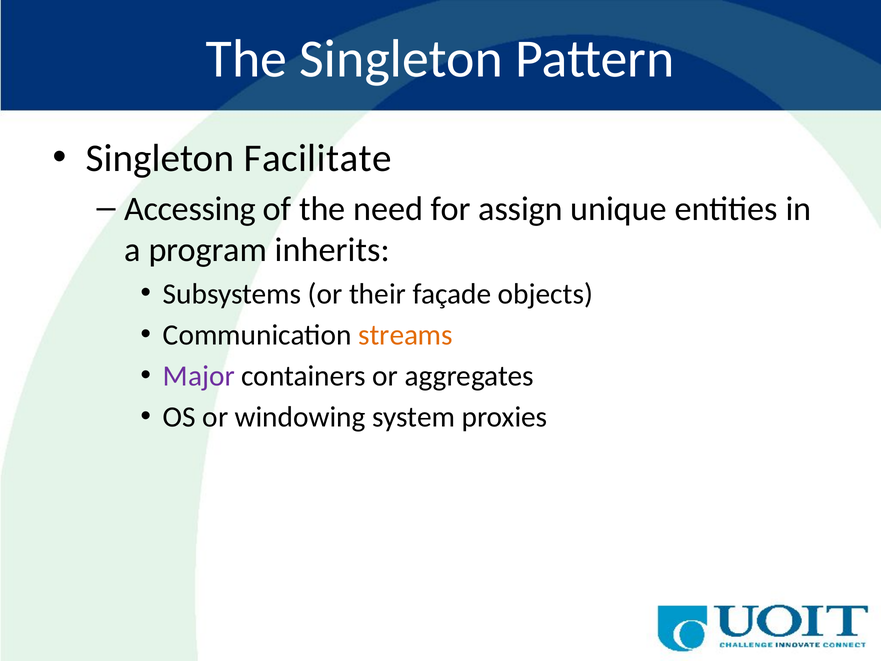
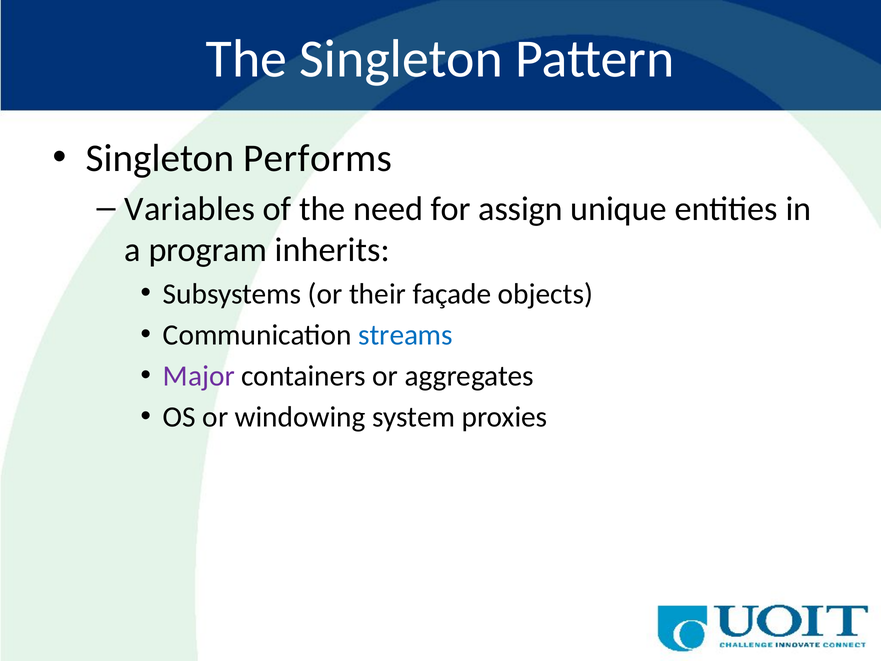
Facilitate: Facilitate -> Performs (318, 158)
Accessing: Accessing -> Variables (190, 209)
streams colour: orange -> blue (406, 335)
